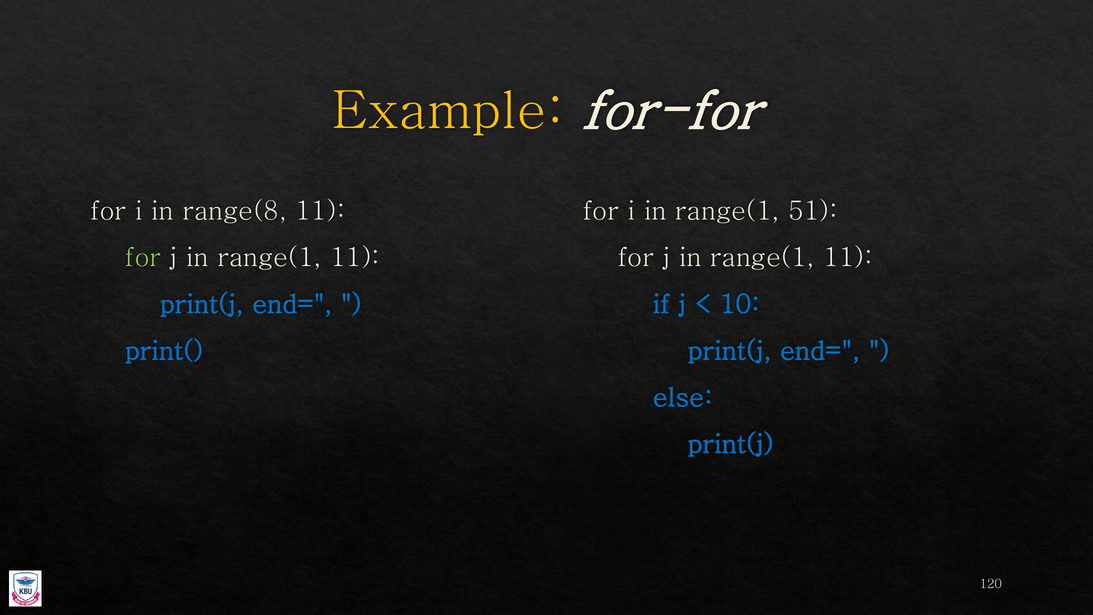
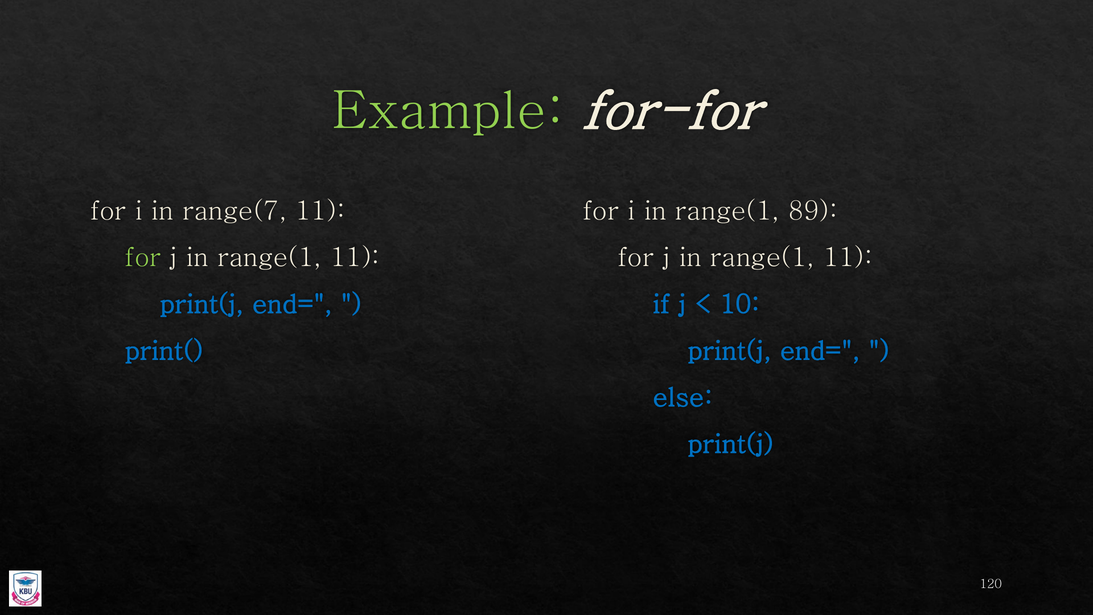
Example colour: yellow -> light green (448, 111)
range(8: range(8 -> range(7 (235, 211)
51: 51 -> 89 (813, 211)
